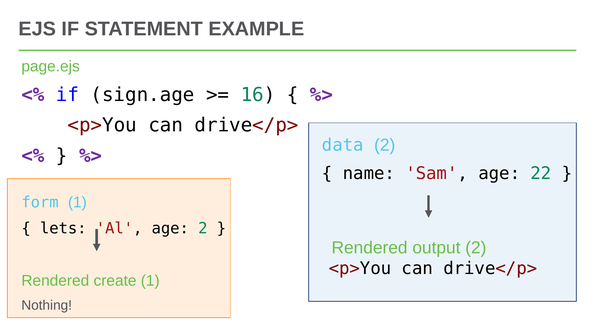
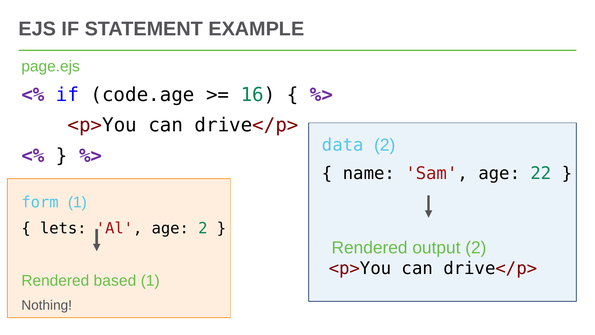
sign.age: sign.age -> code.age (143, 95)
create: create -> based (115, 280)
